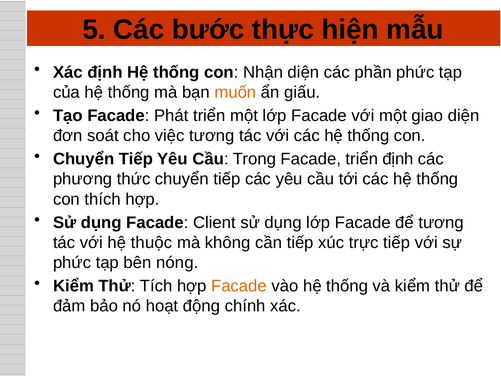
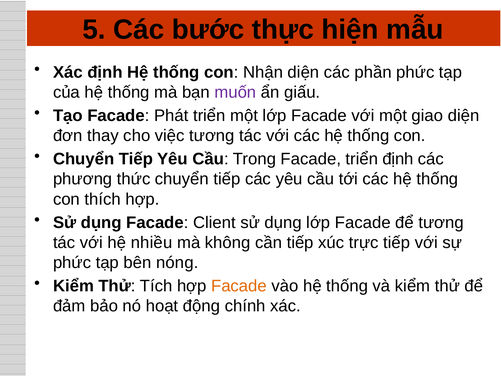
muốn colour: orange -> purple (235, 92)
soát: soát -> thay (103, 136)
thuộc: thuộc -> nhiều (152, 242)
